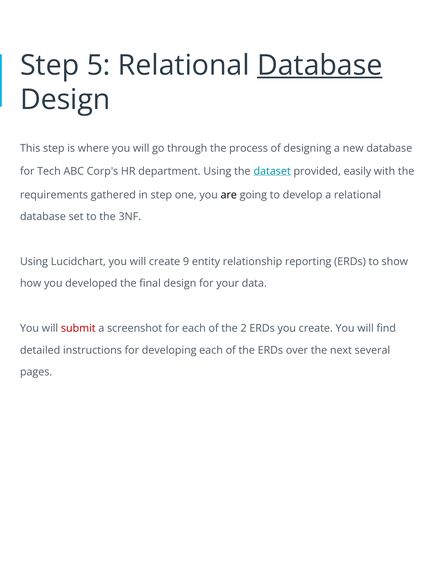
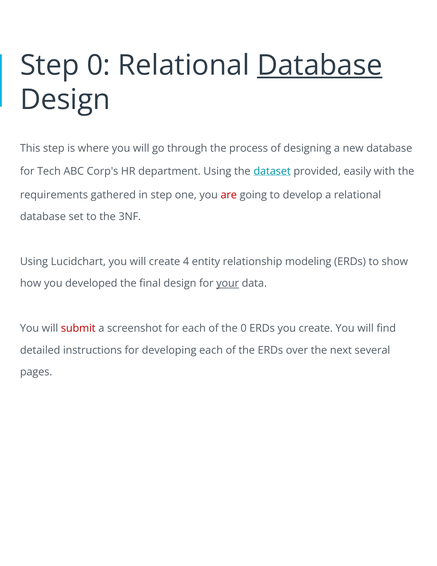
Step 5: 5 -> 0 (99, 65)
are colour: black -> red (229, 195)
9: 9 -> 4 (186, 261)
reporting: reporting -> modeling (308, 261)
your underline: none -> present (228, 283)
the 2: 2 -> 0 (244, 328)
